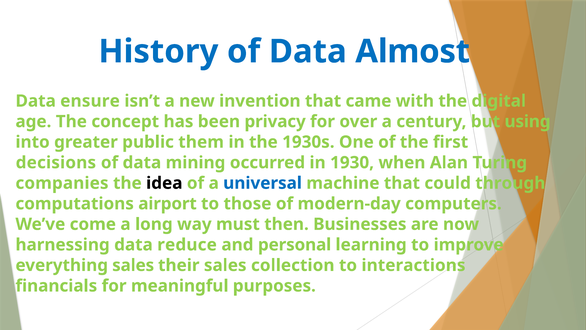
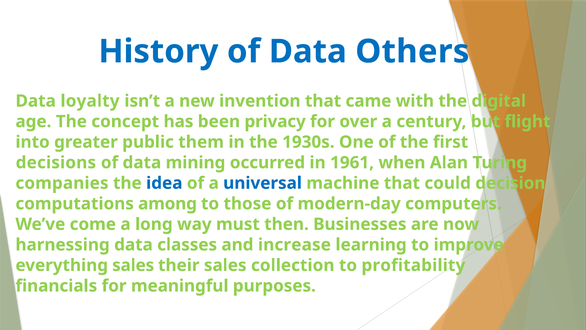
Almost: Almost -> Others (412, 51)
ensure: ensure -> loyalty (90, 101)
using: using -> flight (527, 121)
1930: 1930 -> 1961 (352, 162)
idea colour: black -> blue (164, 183)
through: through -> decision (510, 183)
airport: airport -> among (168, 203)
reduce: reduce -> classes (187, 245)
personal: personal -> increase (294, 245)
interactions: interactions -> profitability (413, 265)
